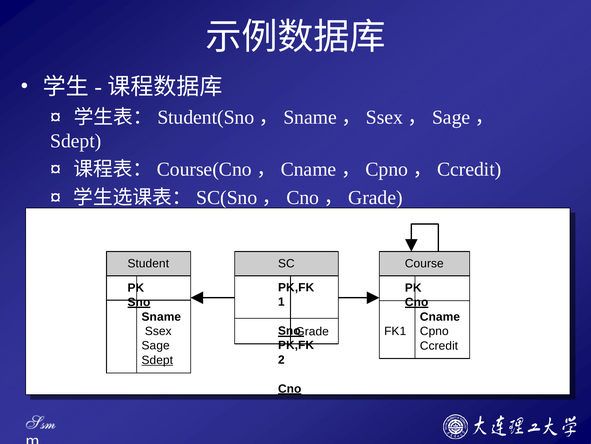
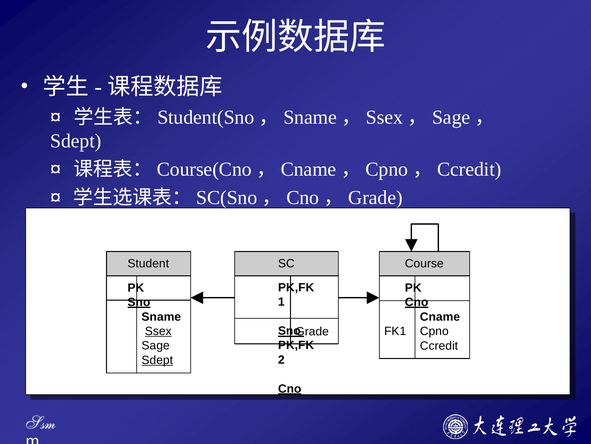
Ssex underline: none -> present (158, 331)
